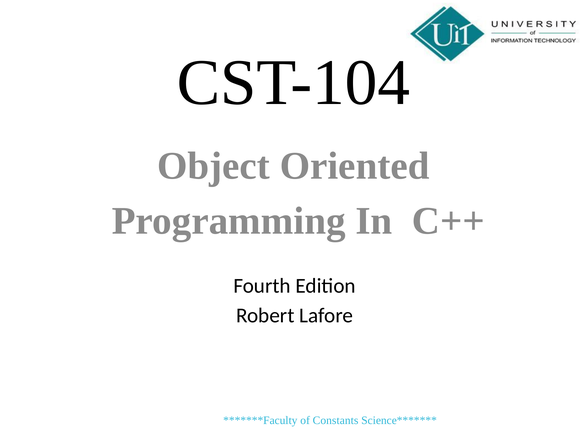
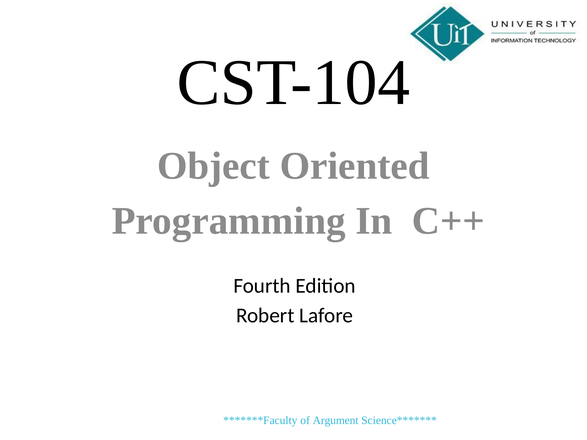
Constants: Constants -> Argument (336, 421)
